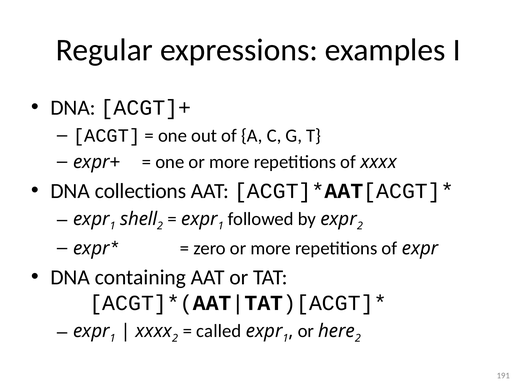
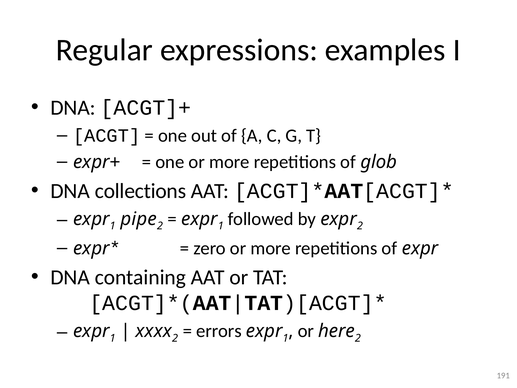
of xxxx: xxxx -> glob (379, 162)
shell: shell -> pipe (139, 219)
called: called -> errors (219, 331)
